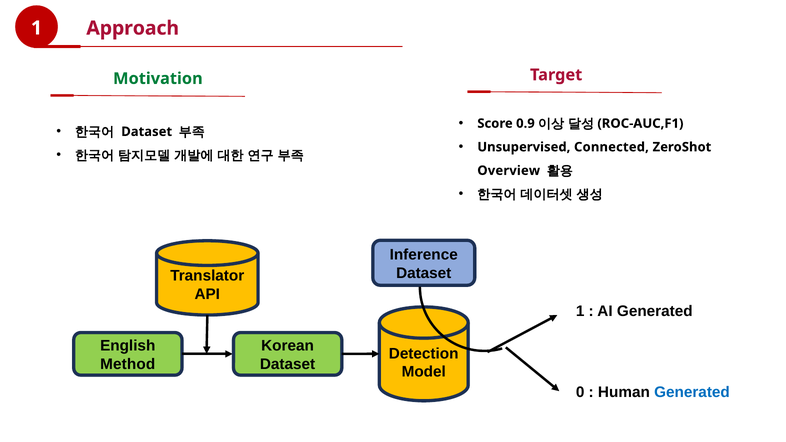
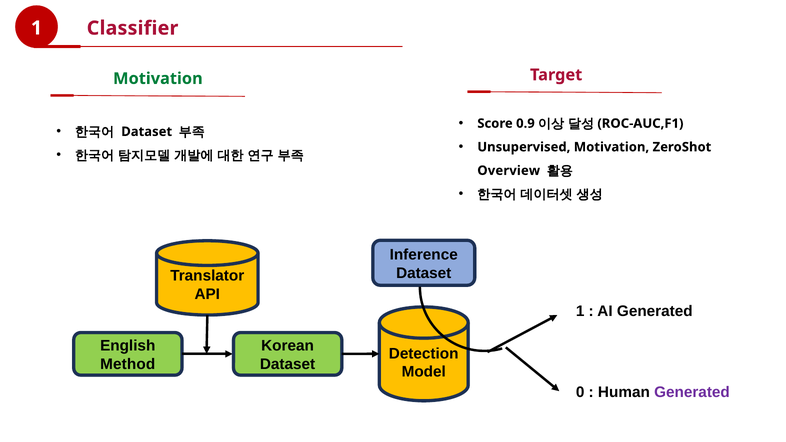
Approach: Approach -> Classifier (132, 28)
Unsupervised Connected: Connected -> Motivation (611, 147)
Generated colour: blue -> purple (692, 392)
